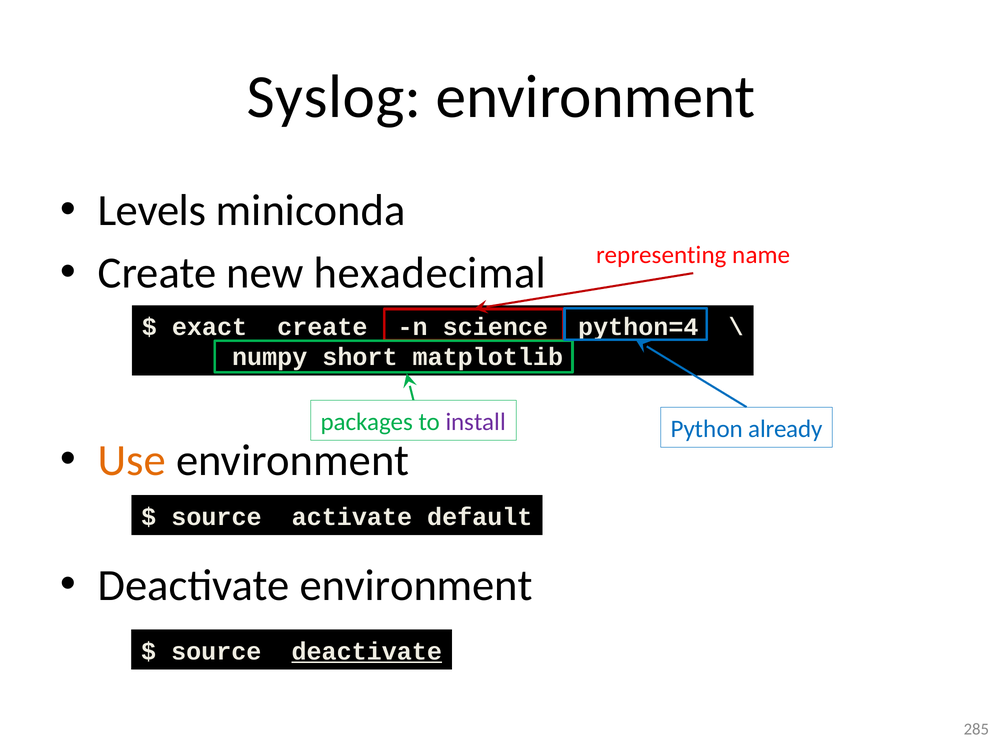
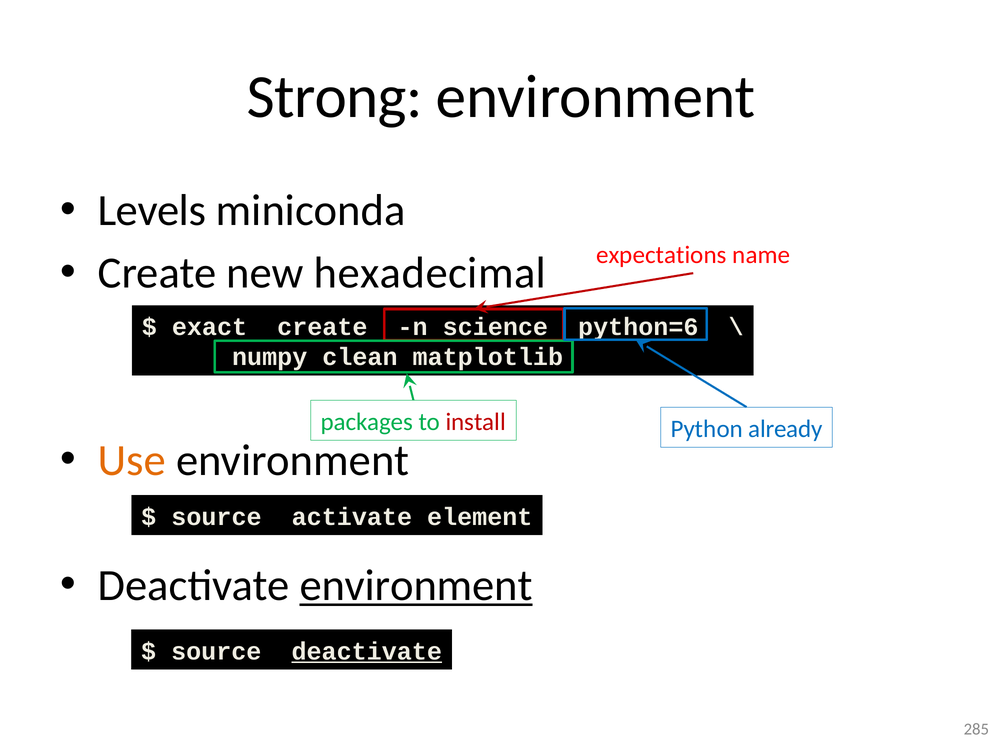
Syslog: Syslog -> Strong (335, 97)
representing: representing -> expectations (661, 255)
python=4: python=4 -> python=6 (638, 327)
short: short -> clean (360, 357)
install colour: purple -> red (476, 422)
default: default -> element (480, 516)
environment underline: none -> present (416, 585)
